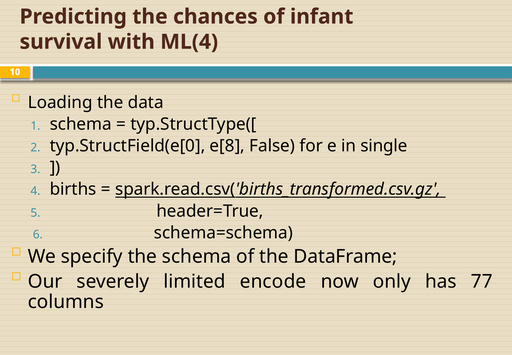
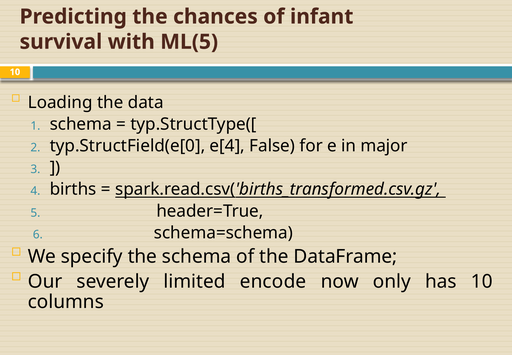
ML(4: ML(4 -> ML(5 (189, 42)
e[8: e[8 -> e[4 (227, 146)
single: single -> major (384, 146)
has 77: 77 -> 10 (482, 281)
